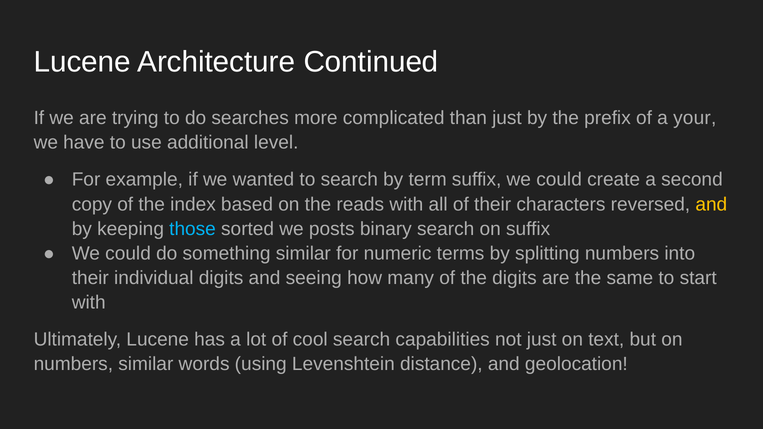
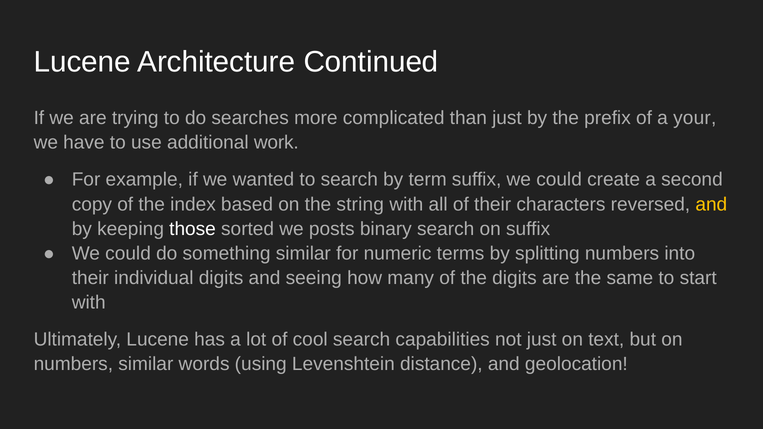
level: level -> work (276, 143)
reads: reads -> string (360, 204)
those colour: light blue -> white (193, 229)
